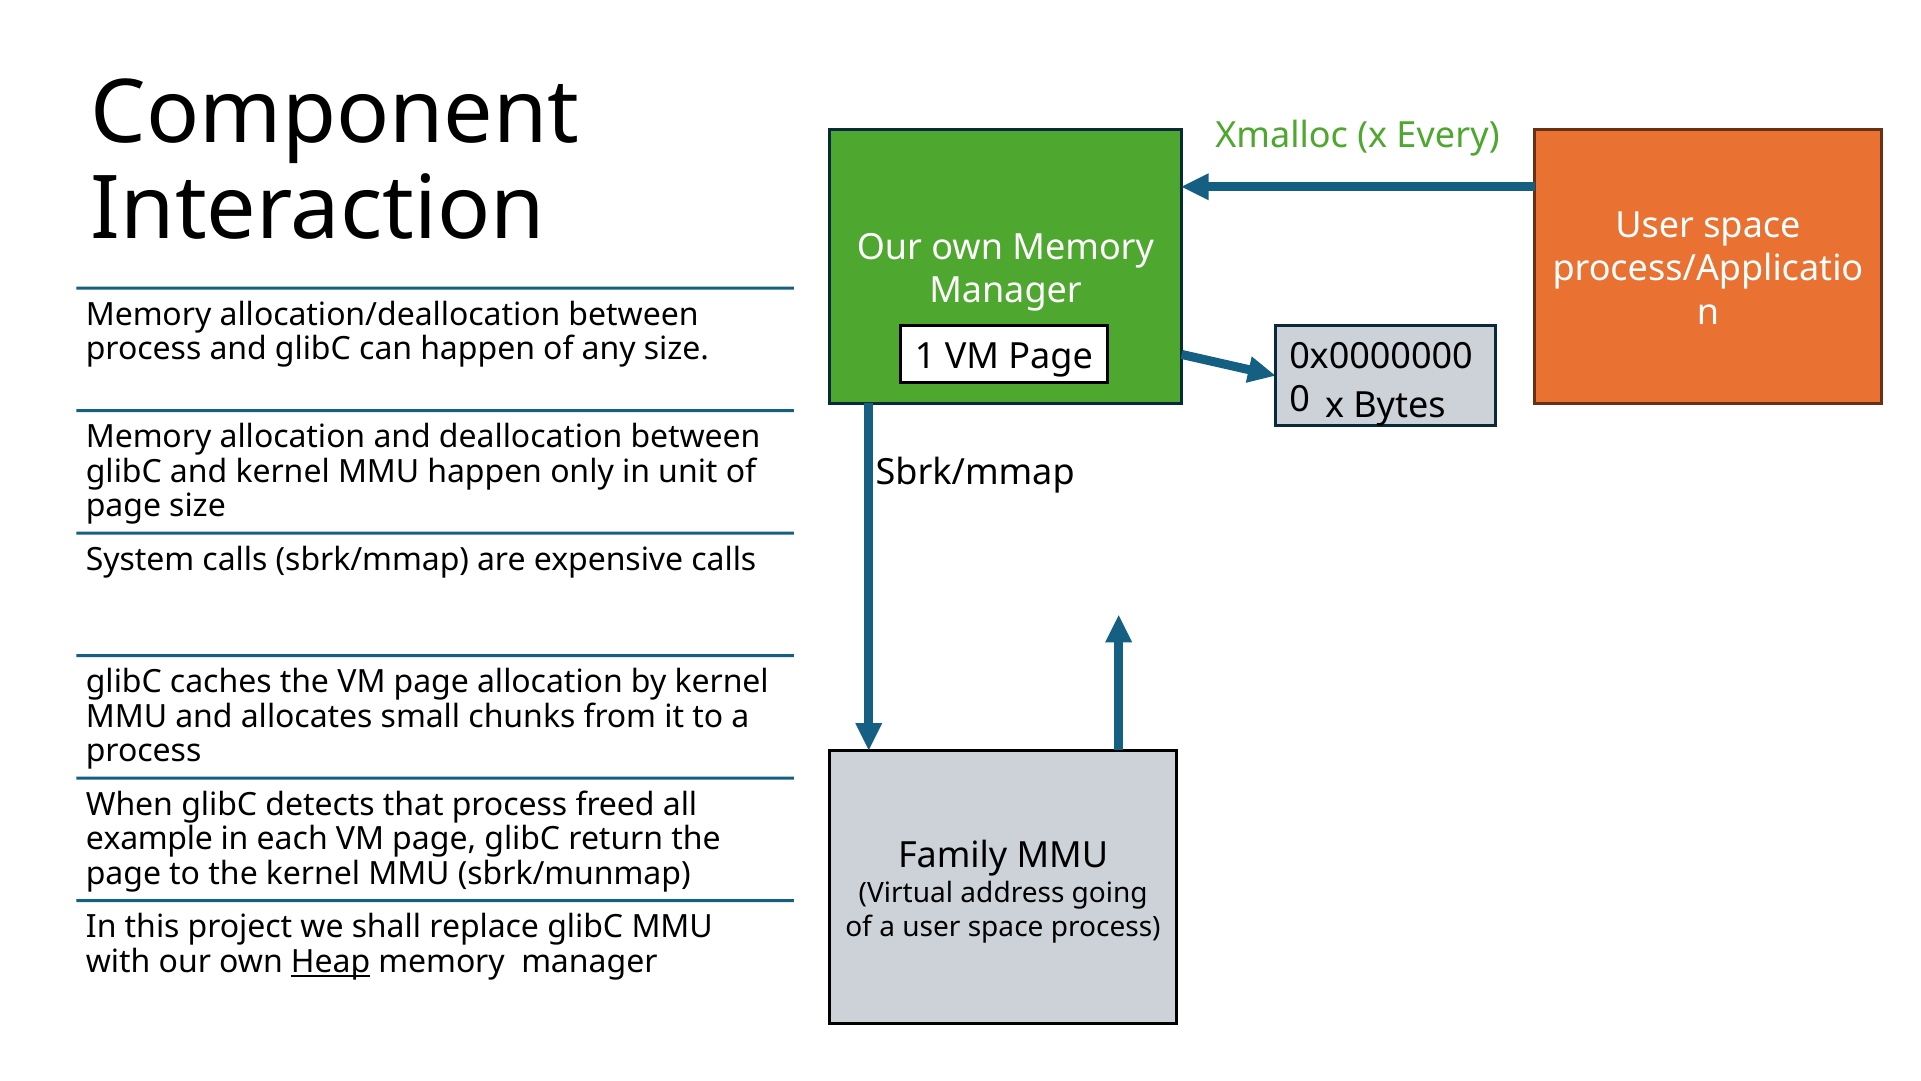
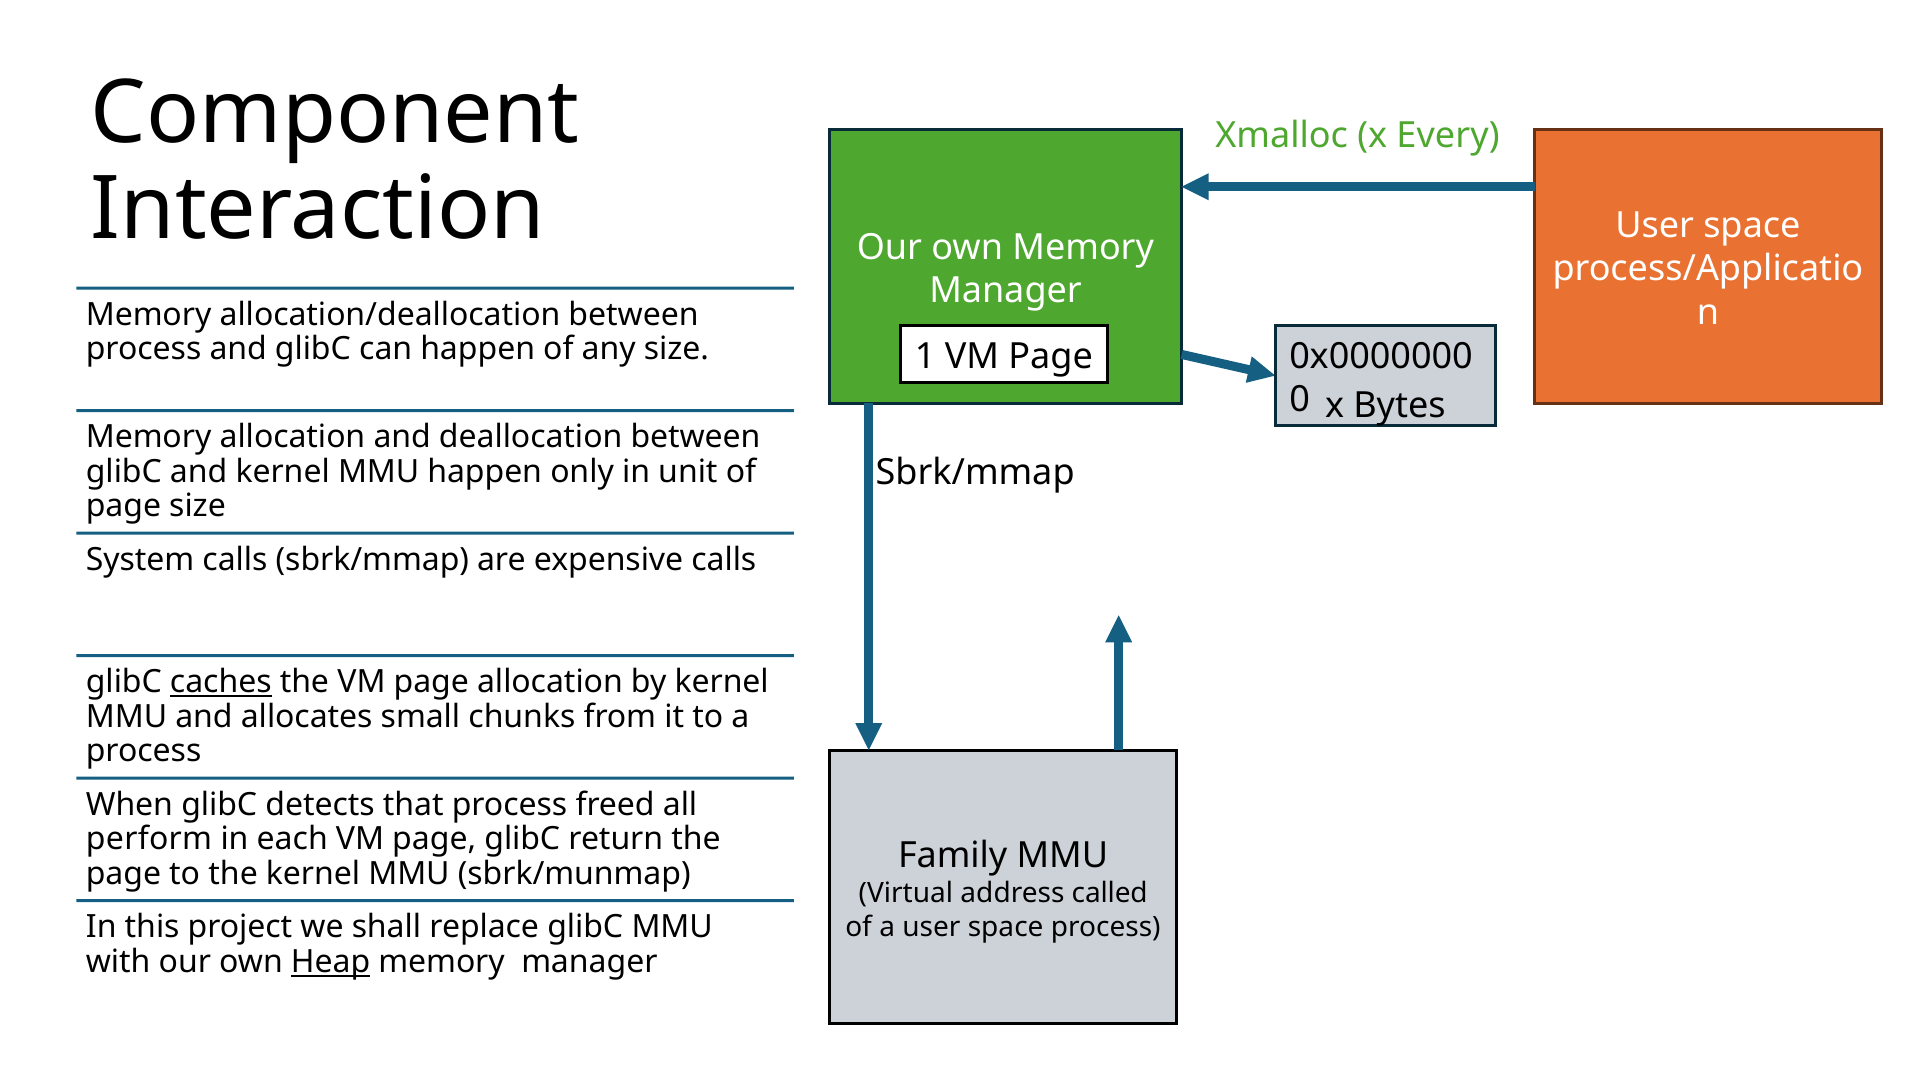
caches underline: none -> present (221, 682)
example: example -> perform (149, 839)
going: going -> called (1110, 893)
